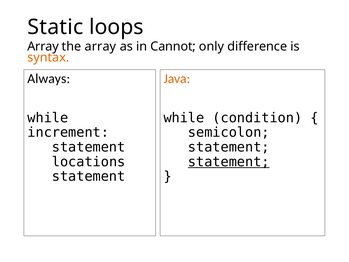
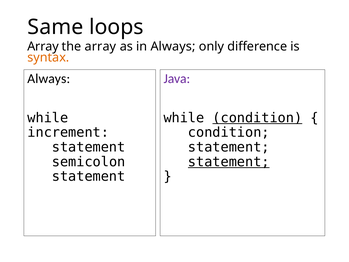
Static: Static -> Same (55, 27)
in Cannot: Cannot -> Always (173, 46)
Java colour: orange -> purple (177, 79)
condition underline: none -> present (257, 118)
semicolon: semicolon -> condition (229, 132)
locations: locations -> semicolon (89, 162)
